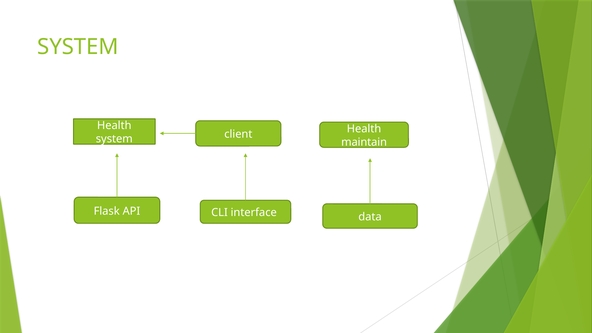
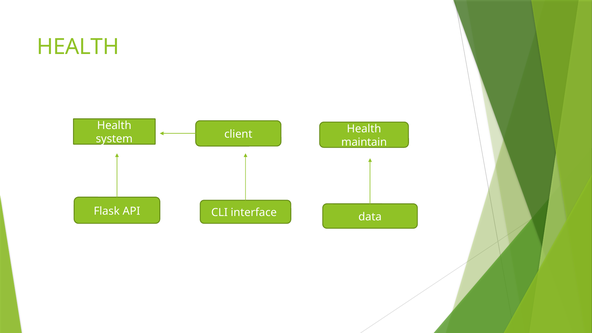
SYSTEM: SYSTEM -> HEALTH (78, 47)
